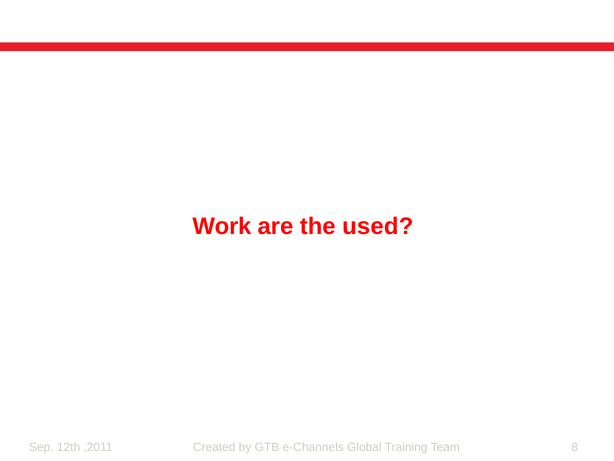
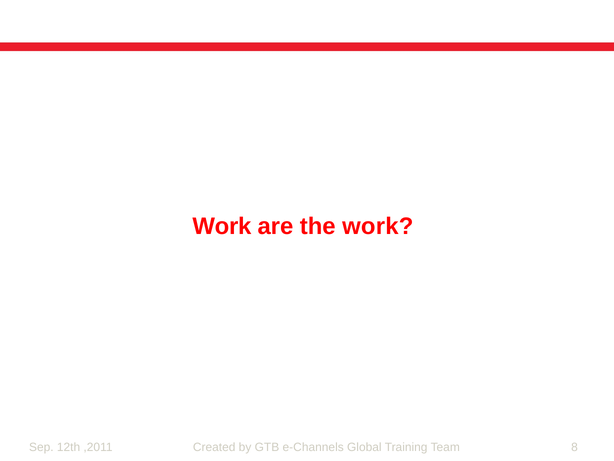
the used: used -> work (378, 226)
